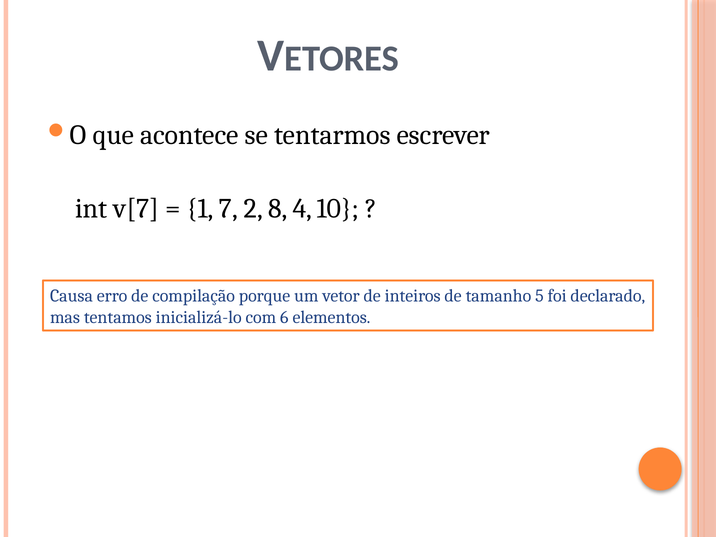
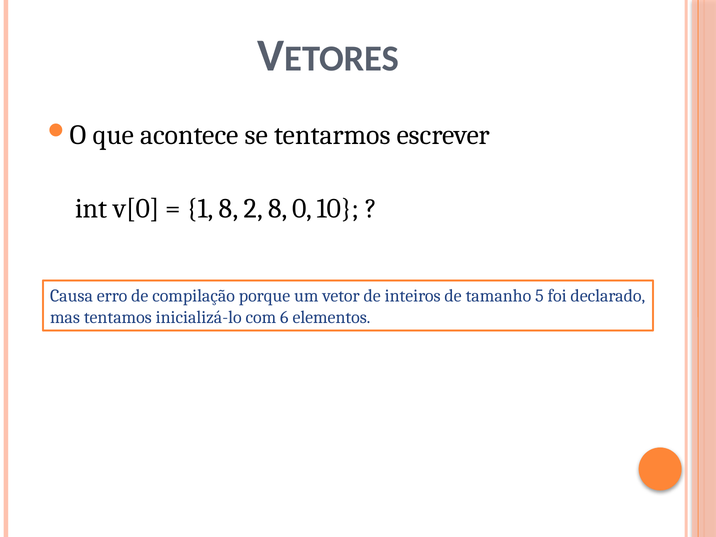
v[7: v[7 -> v[0 (136, 208)
1 7: 7 -> 8 (228, 208)
4: 4 -> 0 (302, 208)
